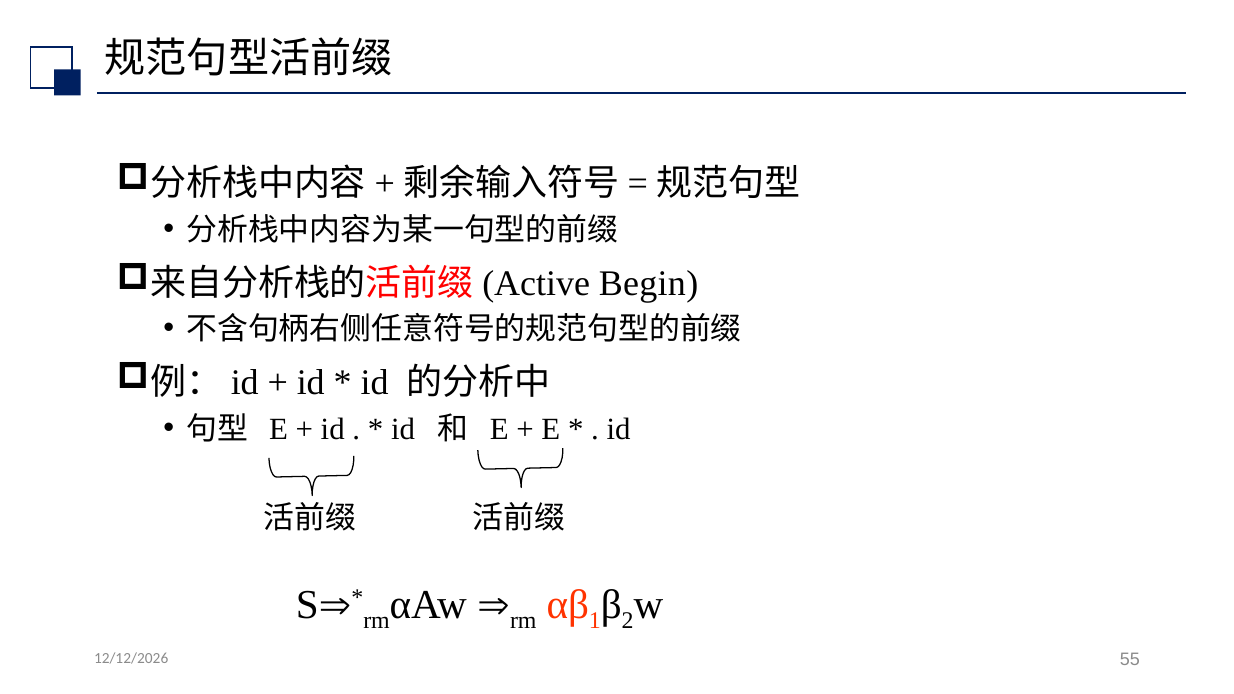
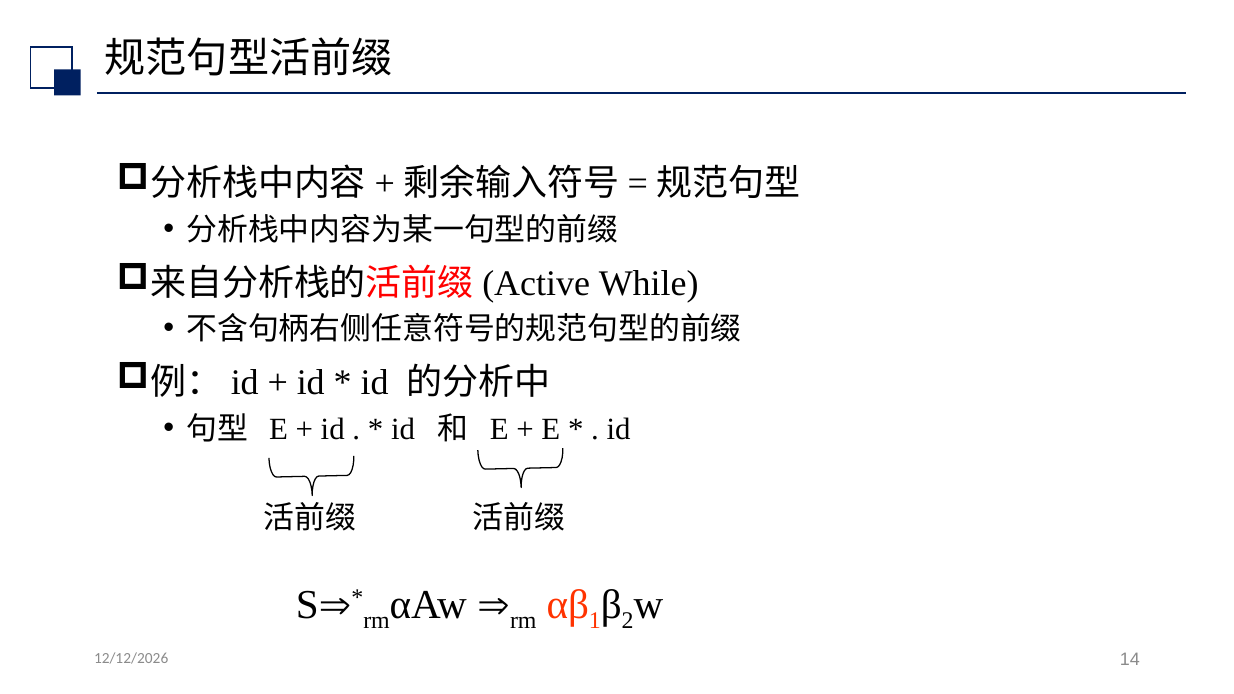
Begin: Begin -> While (649, 283)
55: 55 -> 14 (1130, 660)
